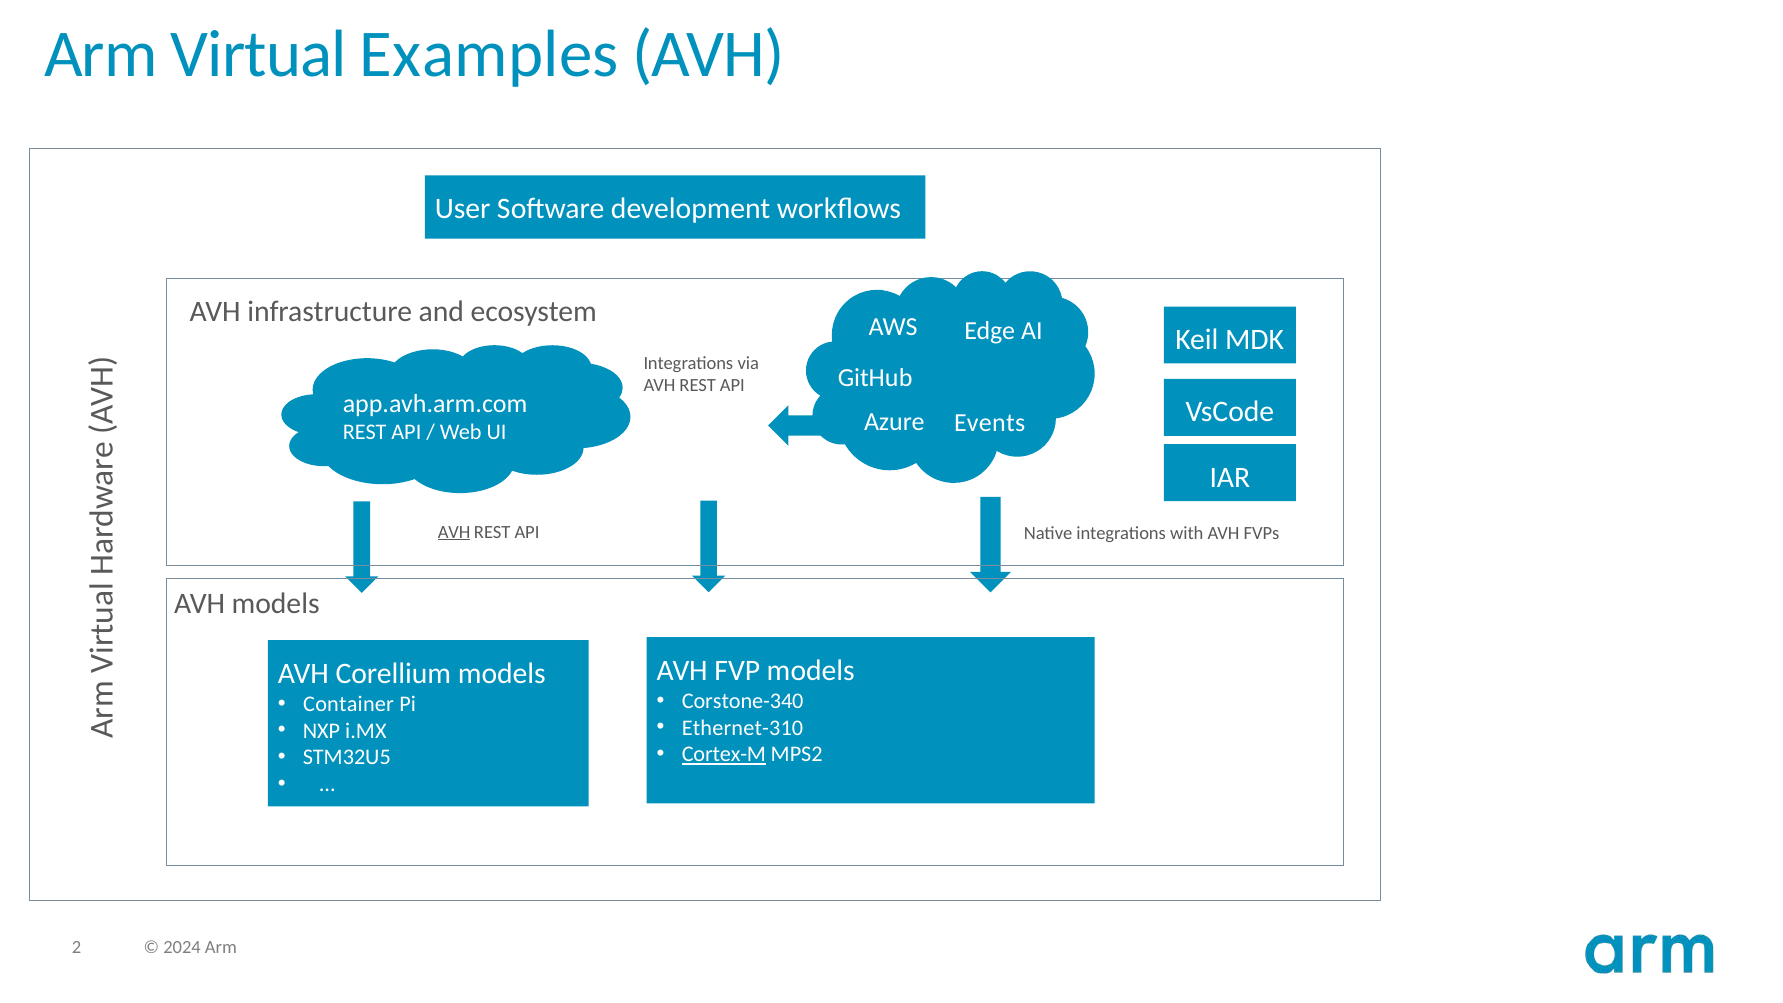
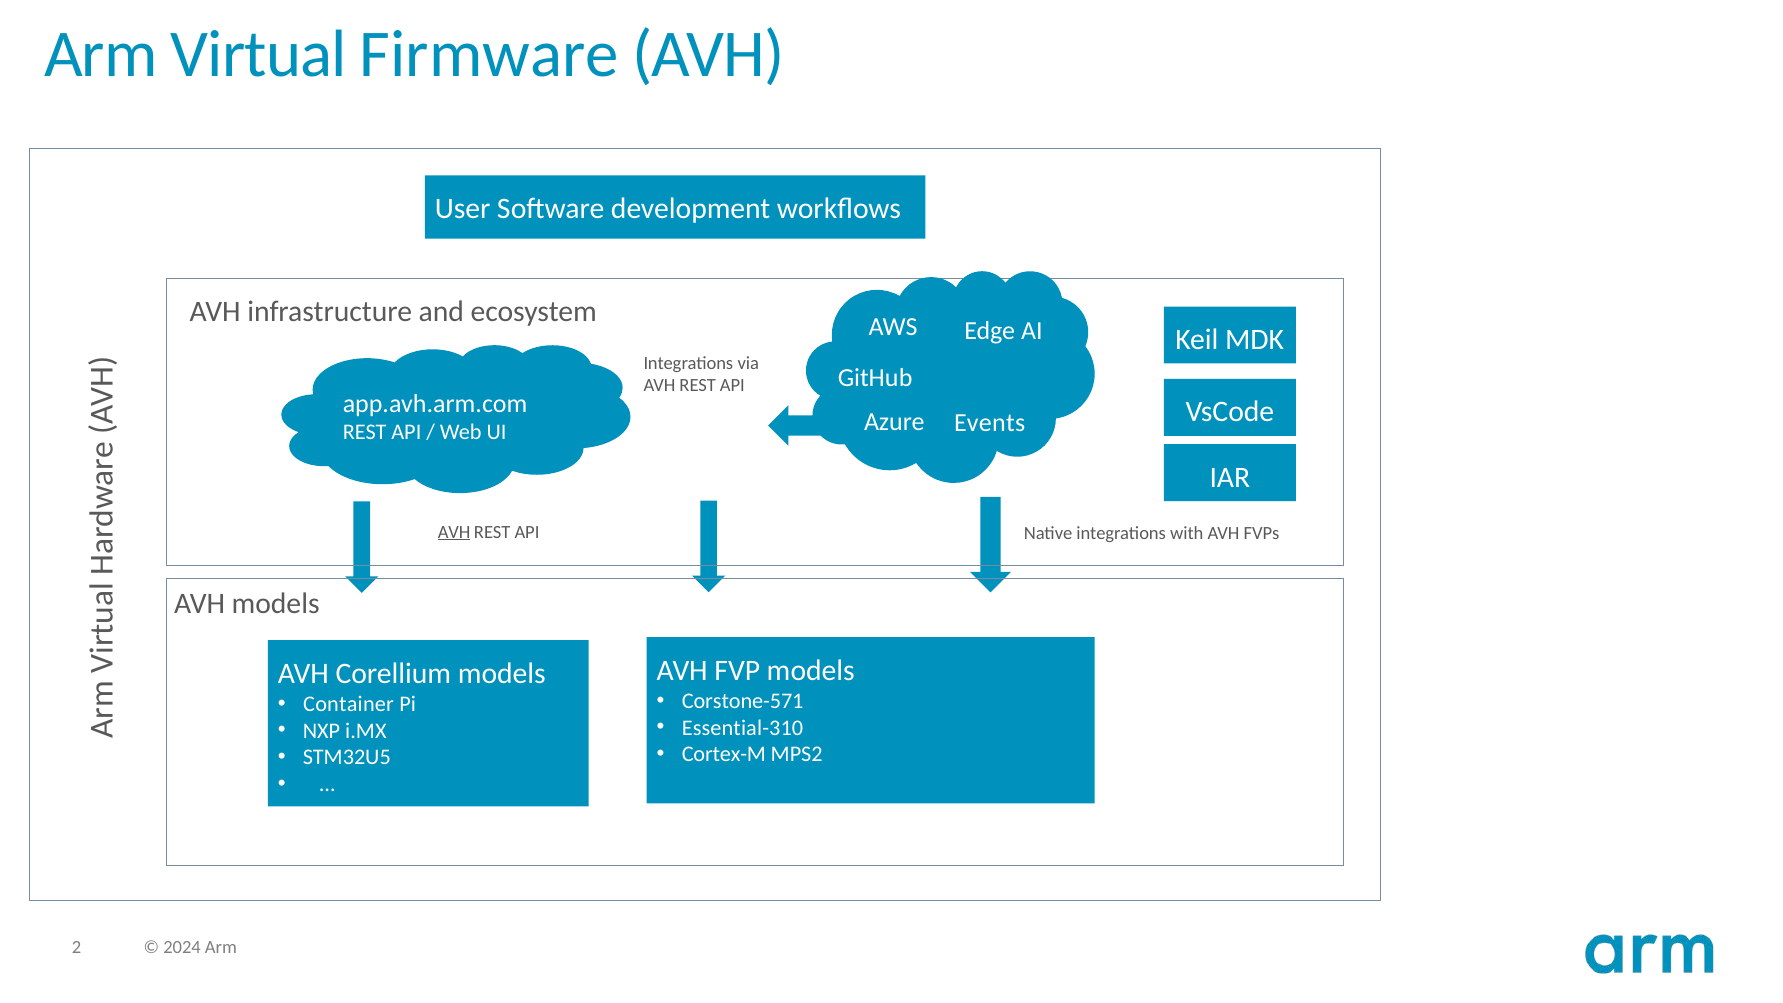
Examples: Examples -> Firmware (489, 54)
Corstone-340: Corstone-340 -> Corstone-571 (743, 701)
Ethernet-310: Ethernet-310 -> Essential-310 (743, 728)
Cortex-M underline: present -> none (724, 754)
